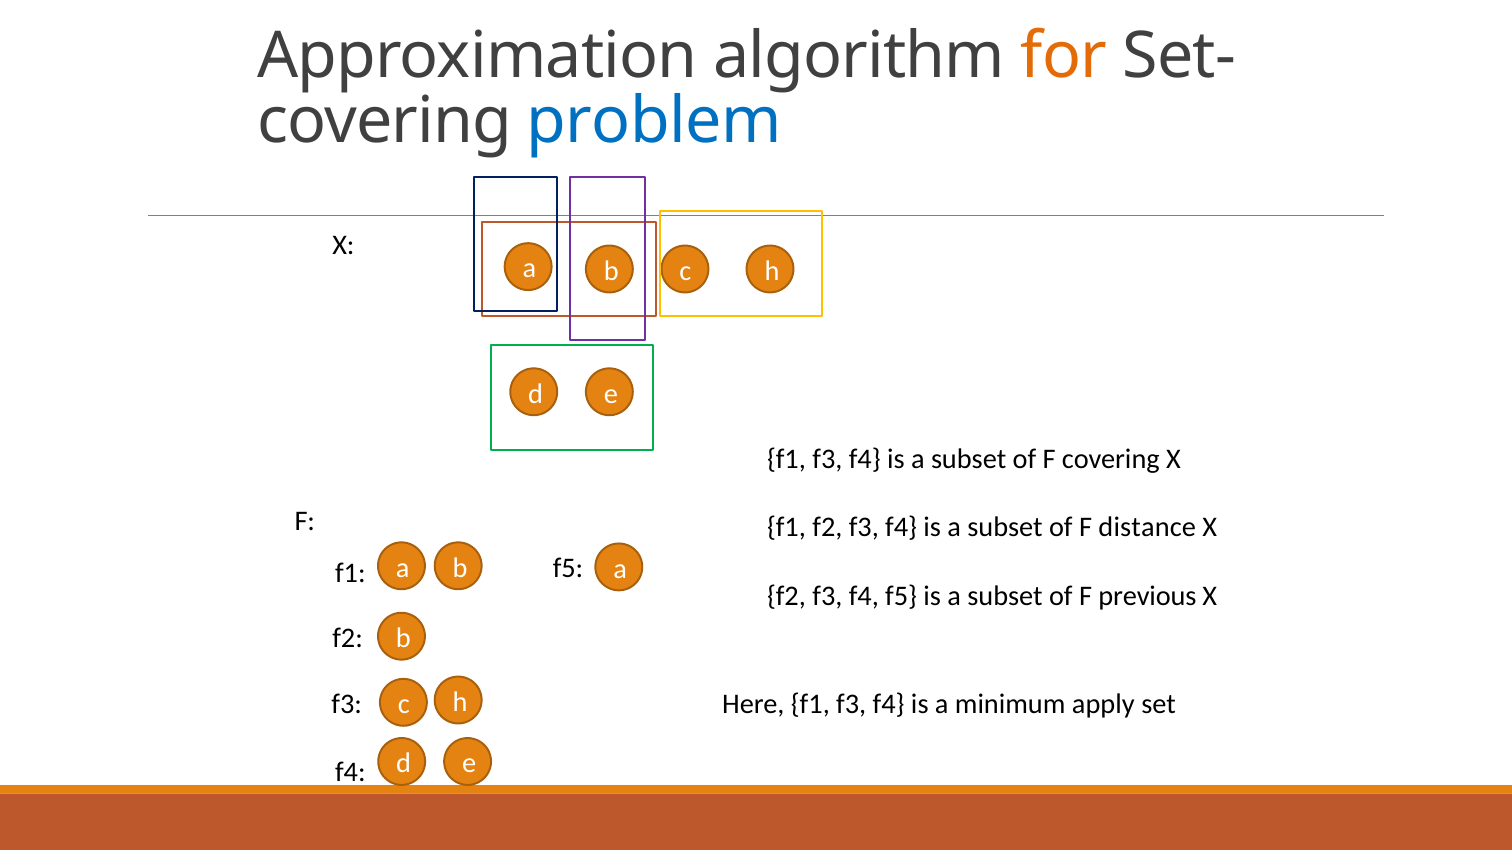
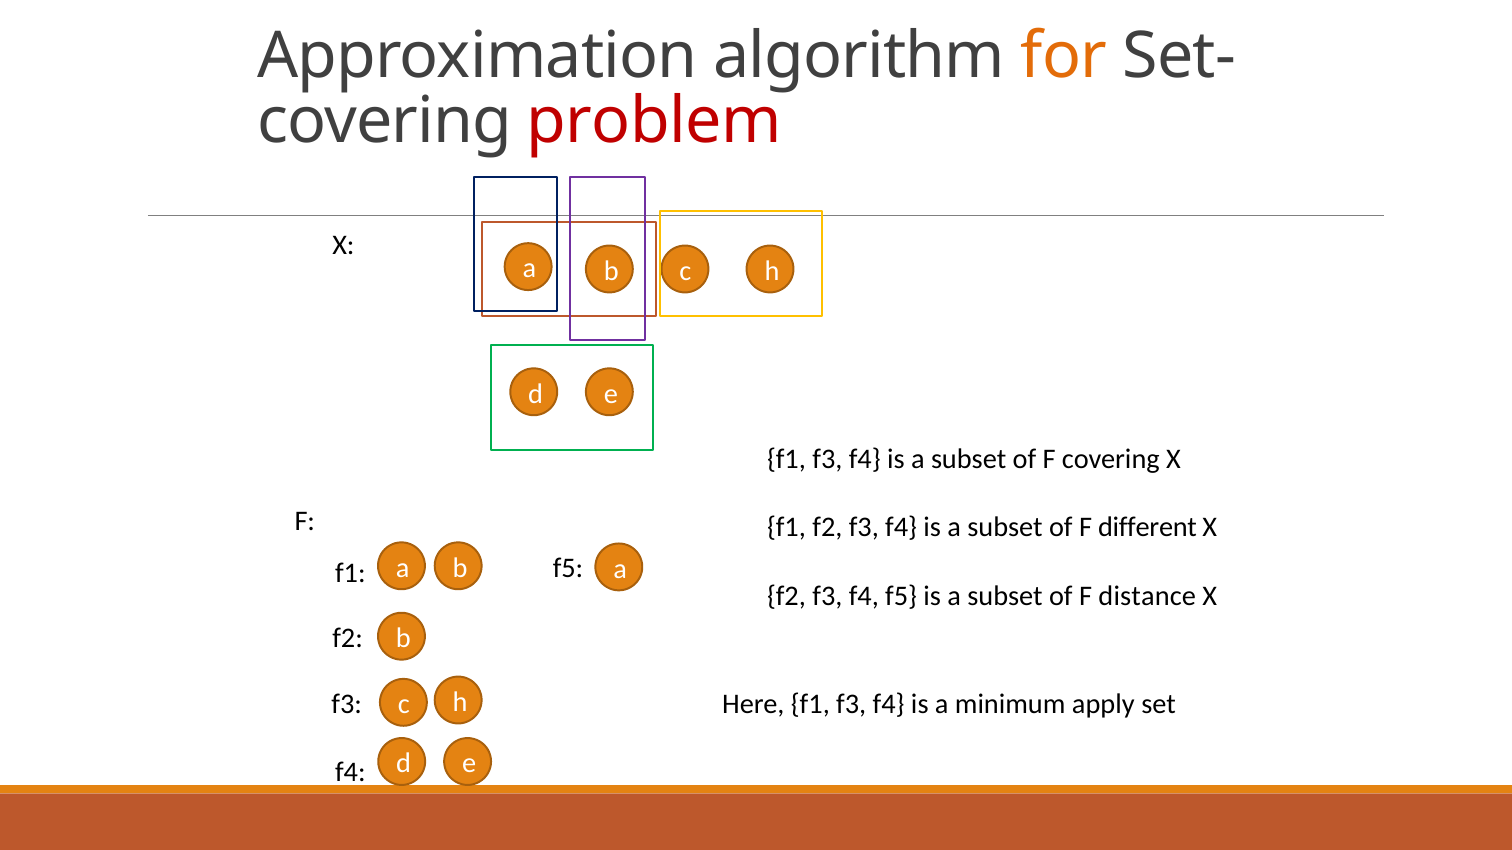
problem colour: blue -> red (654, 122)
distance: distance -> different (1147, 528)
previous: previous -> distance (1147, 596)
